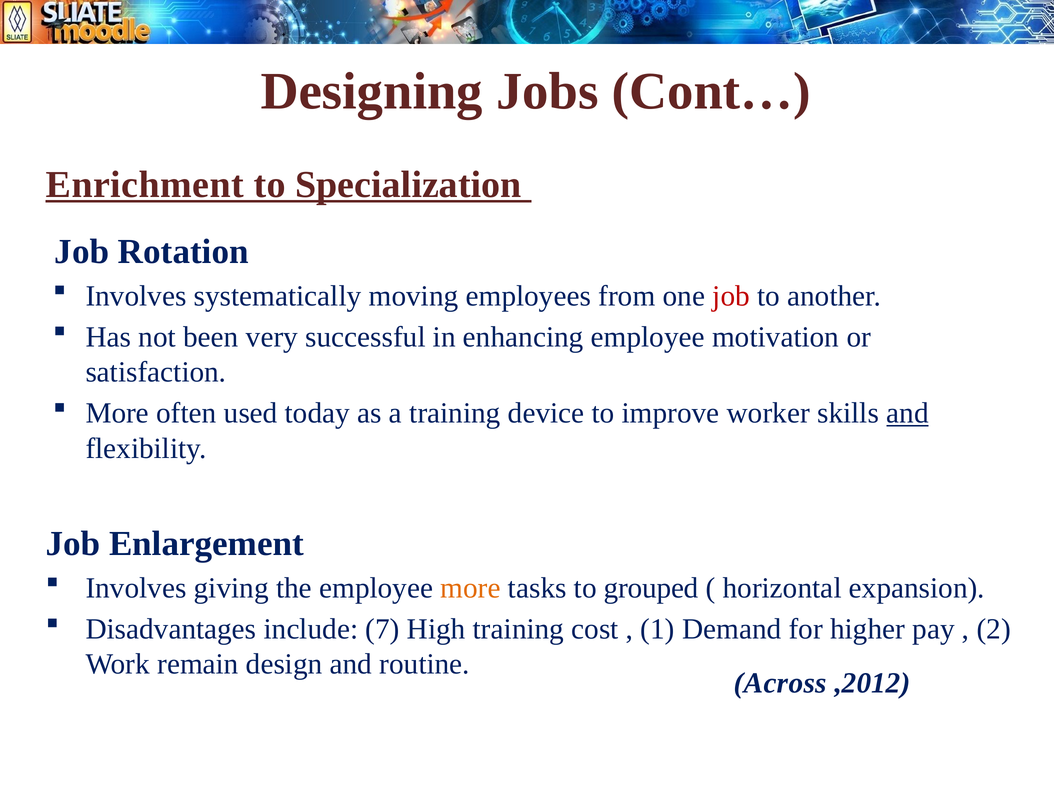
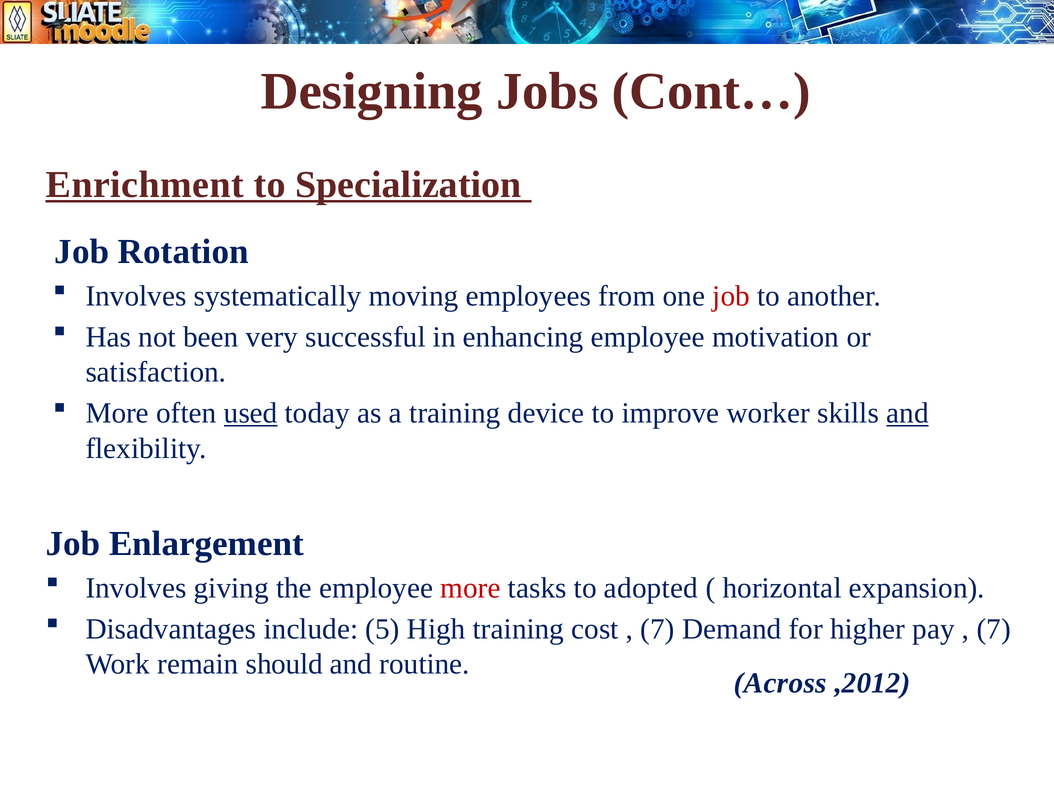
used underline: none -> present (251, 413)
more colour: orange -> red (471, 588)
grouped: grouped -> adopted (651, 588)
7: 7 -> 5 (383, 629)
1: 1 -> 7 (658, 629)
2: 2 -> 7 (994, 629)
design: design -> should (284, 664)
